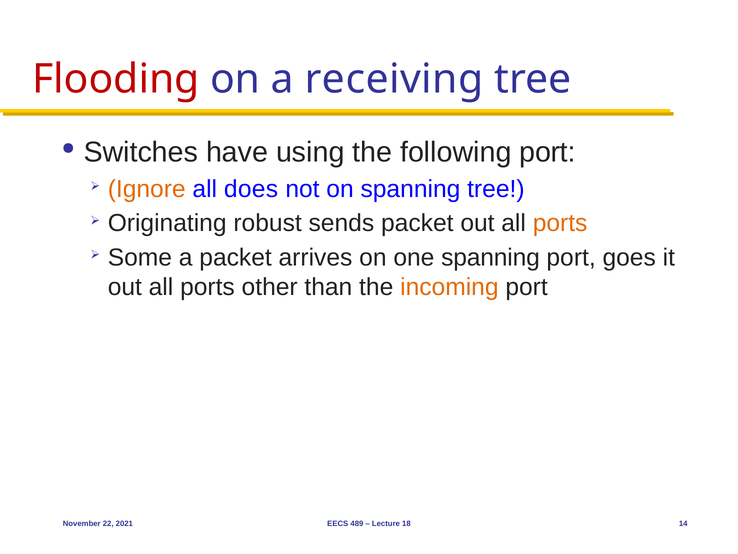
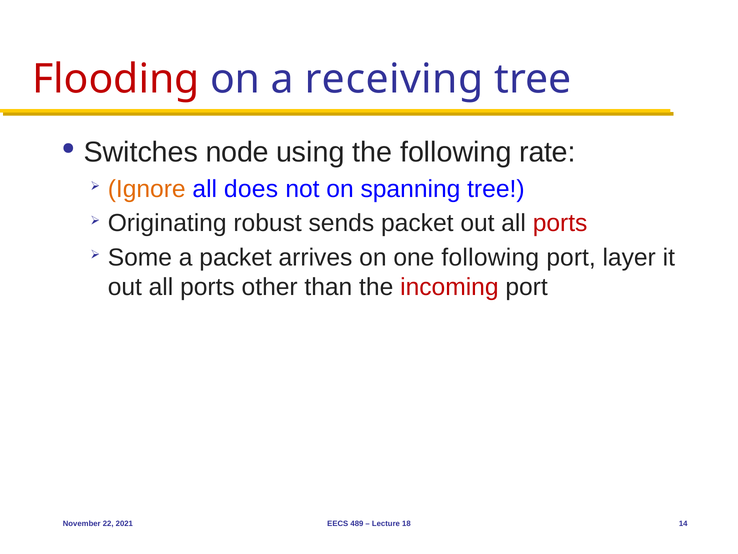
have: have -> node (237, 152)
following port: port -> rate (547, 152)
ports colour: orange -> red (560, 223)
one spanning: spanning -> following (490, 258)
goes: goes -> layer (629, 258)
incoming colour: orange -> red (449, 287)
